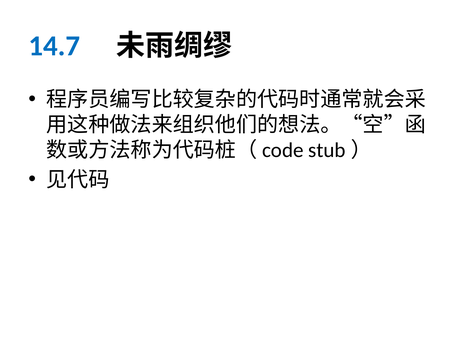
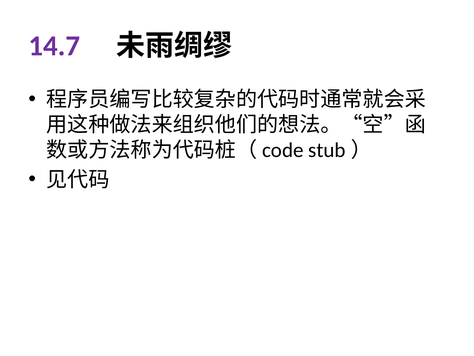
14.7 colour: blue -> purple (54, 46)
